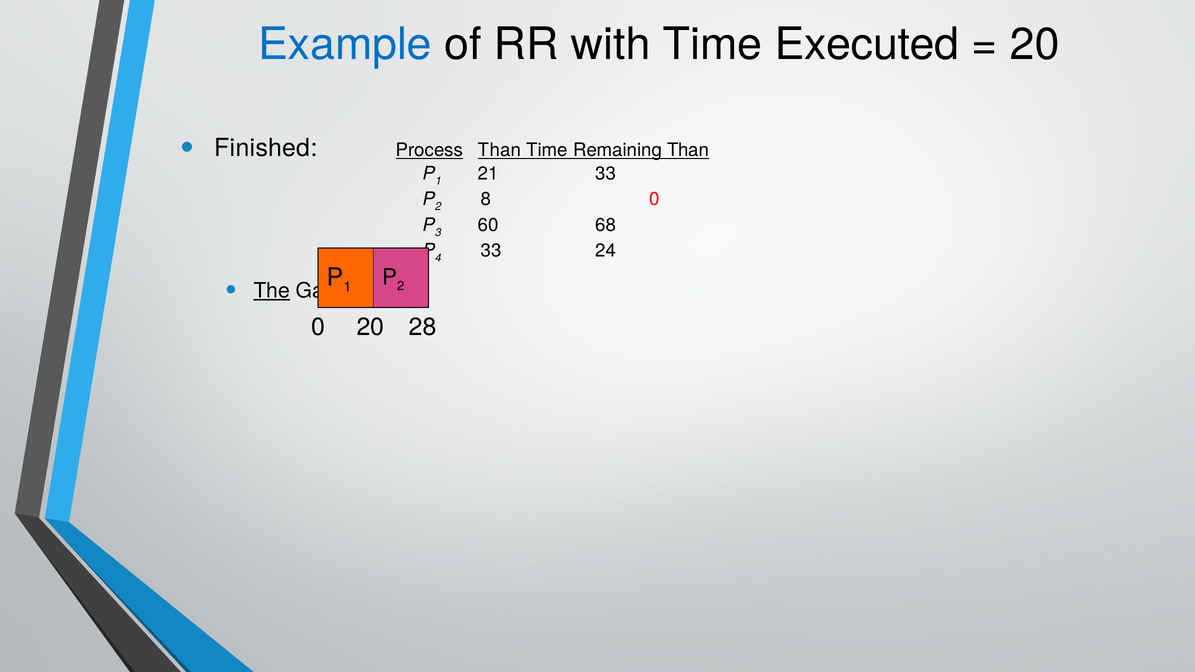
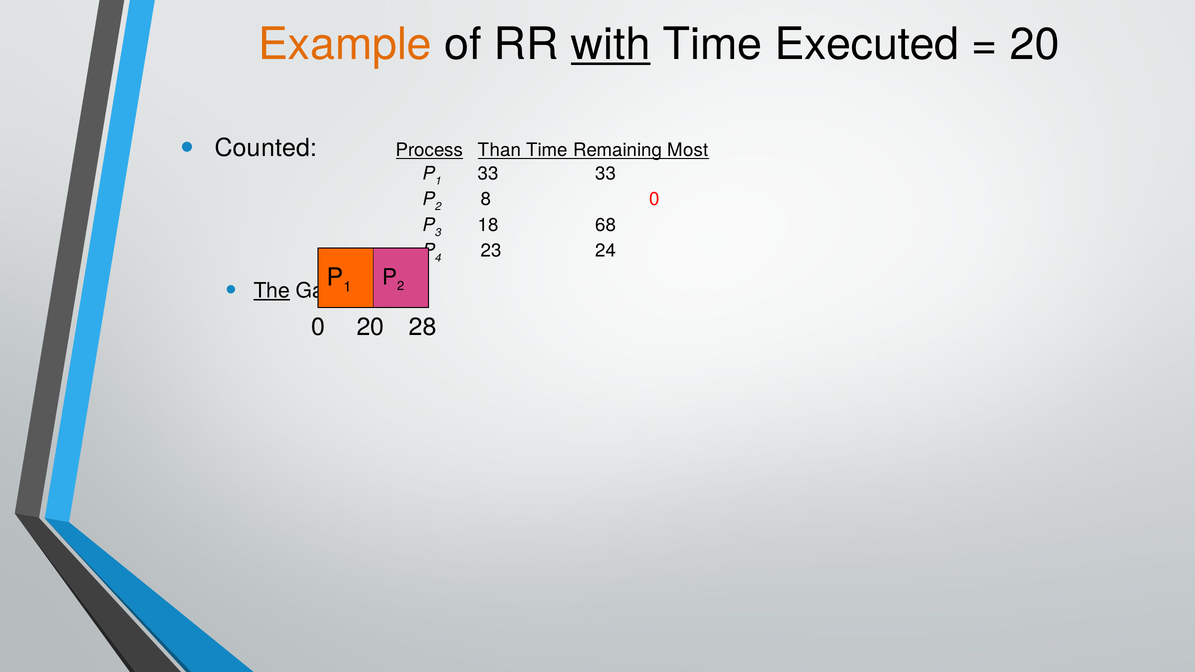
Example colour: blue -> orange (345, 44)
with underline: none -> present (611, 44)
Finished: Finished -> Counted (266, 148)
Remaining Than: Than -> Most (688, 150)
21: 21 -> 33 (488, 174)
60: 60 -> 18 (488, 225)
33: 33 -> 23 (491, 251)
